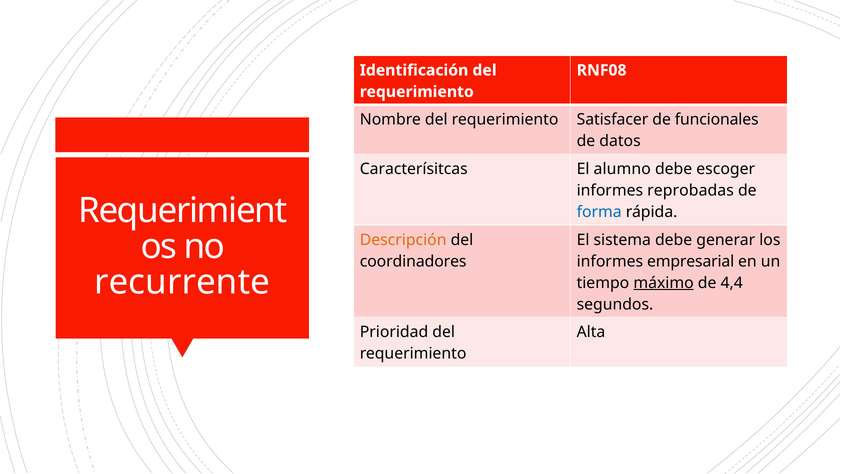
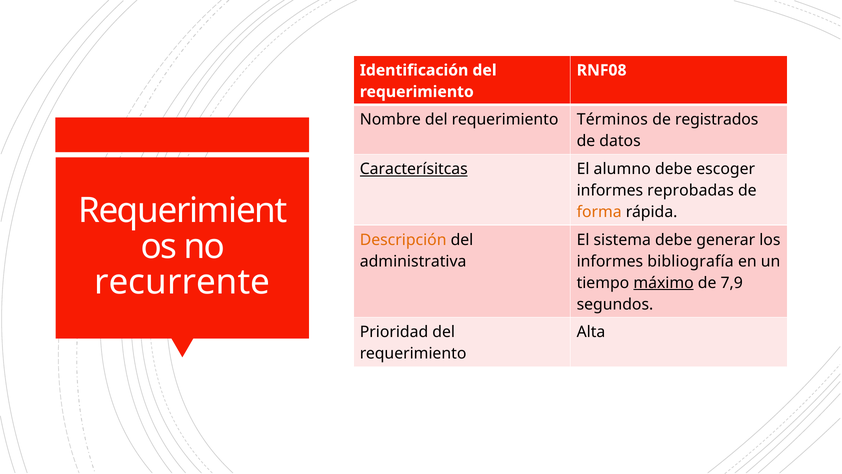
Satisfacer: Satisfacer -> Términos (612, 120)
funcionales: funcionales -> registrados (717, 120)
Caracterísitcas underline: none -> present (414, 169)
forma colour: blue -> orange (599, 212)
coordinadores: coordinadores -> administrativa (413, 261)
empresarial: empresarial -> bibliografía (691, 261)
4,4: 4,4 -> 7,9 (732, 283)
